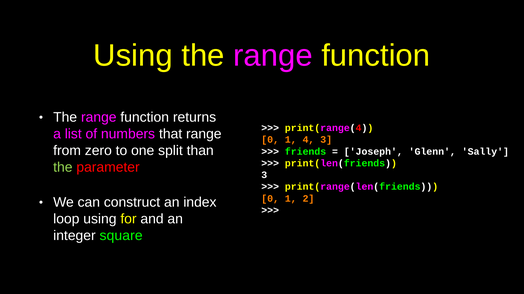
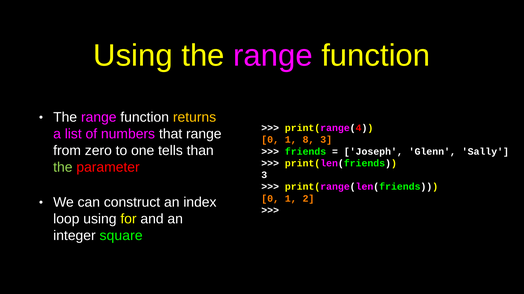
returns colour: white -> yellow (195, 117)
4: 4 -> 8 (308, 140)
split: split -> tells (170, 151)
